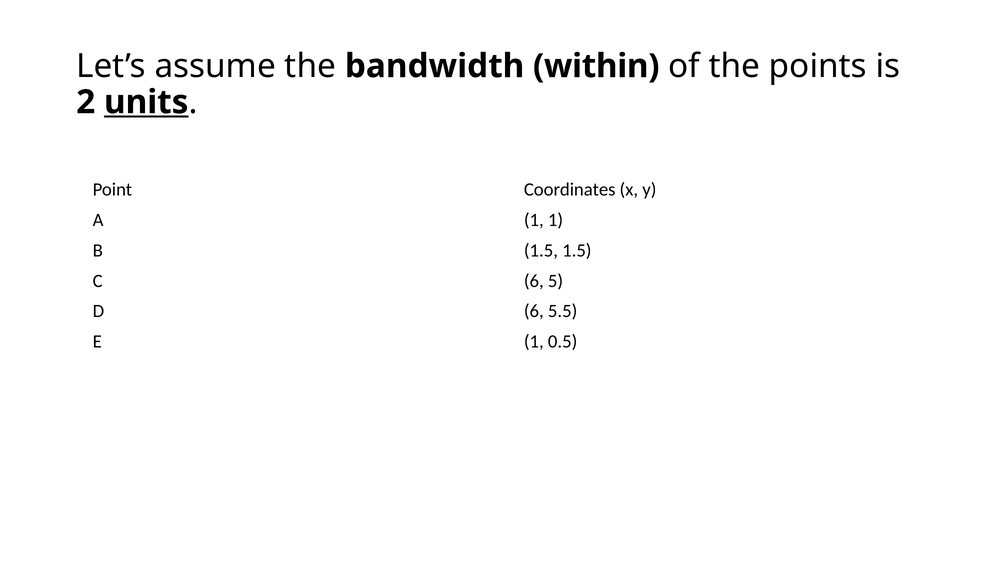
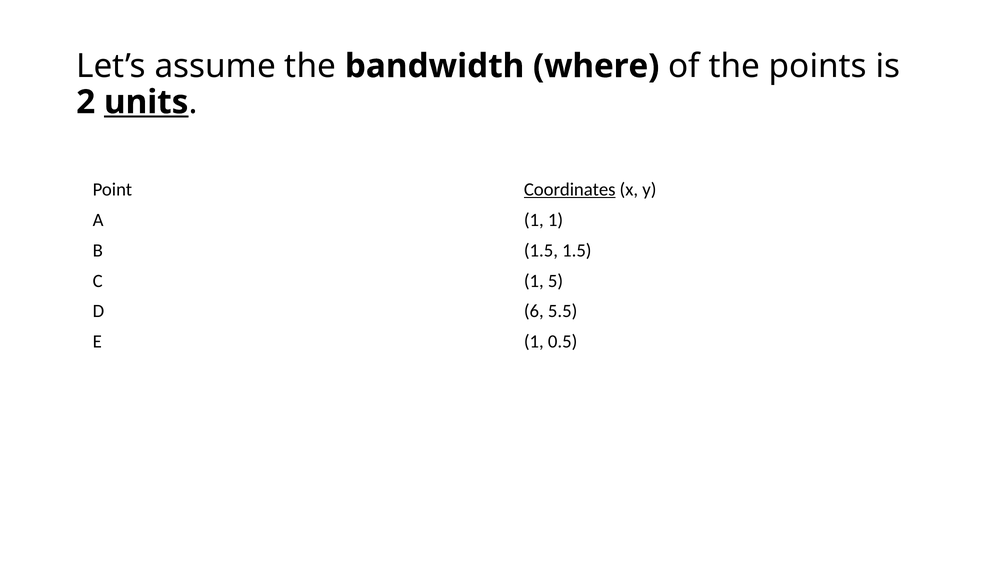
within: within -> where (596, 66)
Coordinates underline: none -> present (570, 189)
C 6: 6 -> 1 (534, 281)
